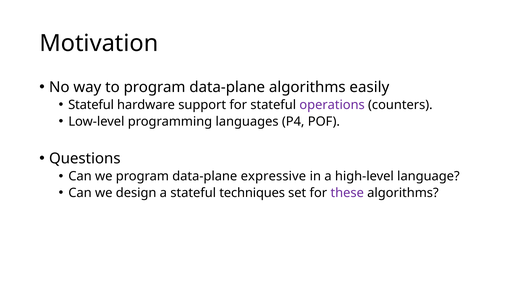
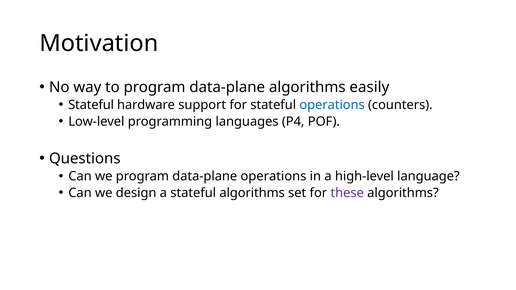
operations colour: purple -> blue (332, 105)
data-plane expressive: expressive -> operations (273, 176)
stateful techniques: techniques -> algorithms (252, 193)
